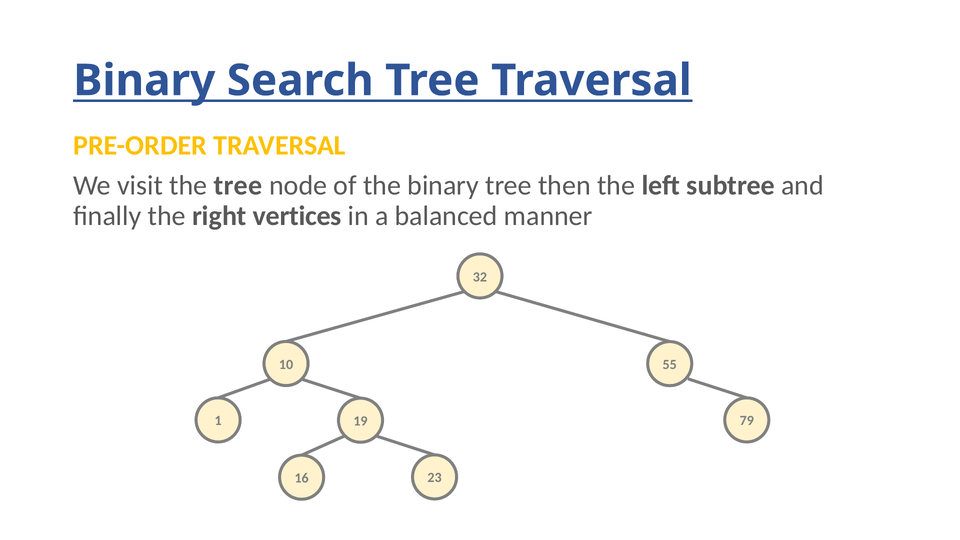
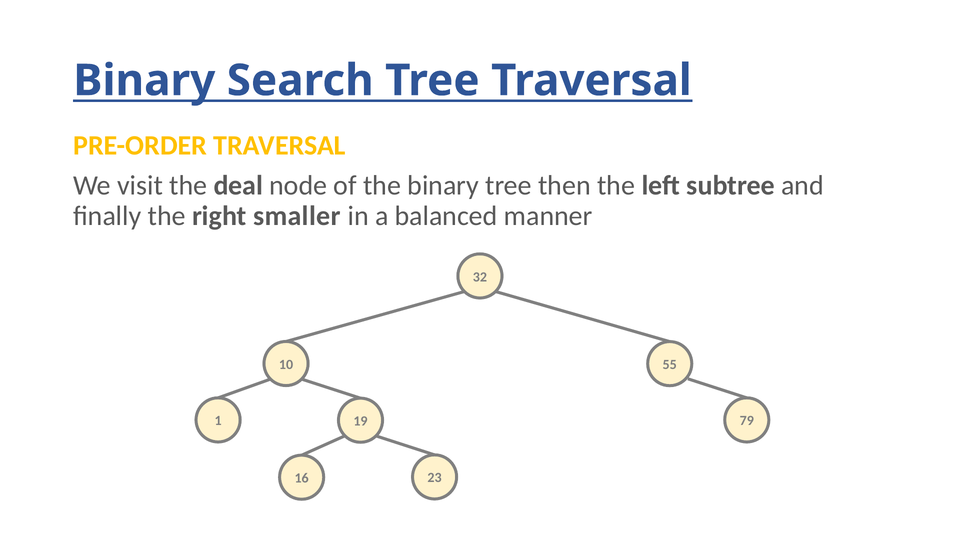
the tree: tree -> deal (238, 186)
vertices: vertices -> smaller (297, 216)
